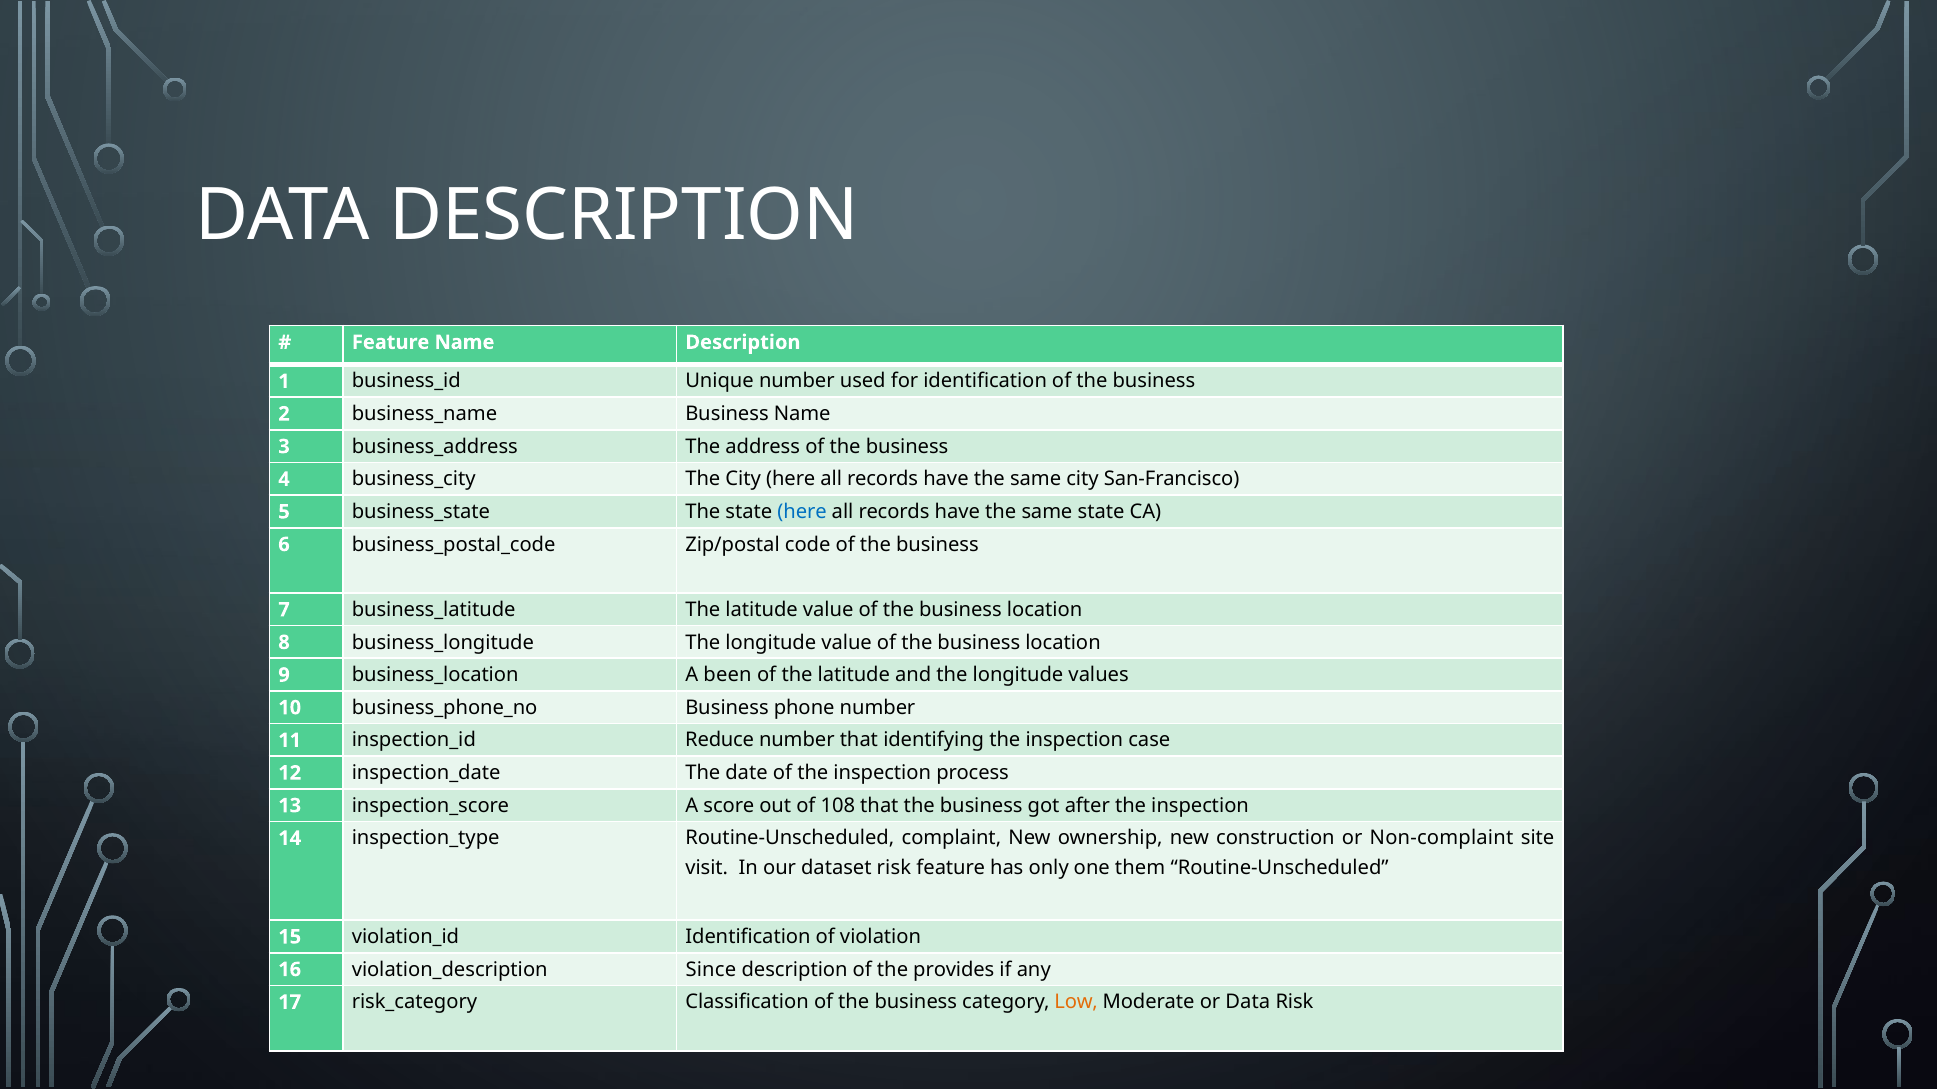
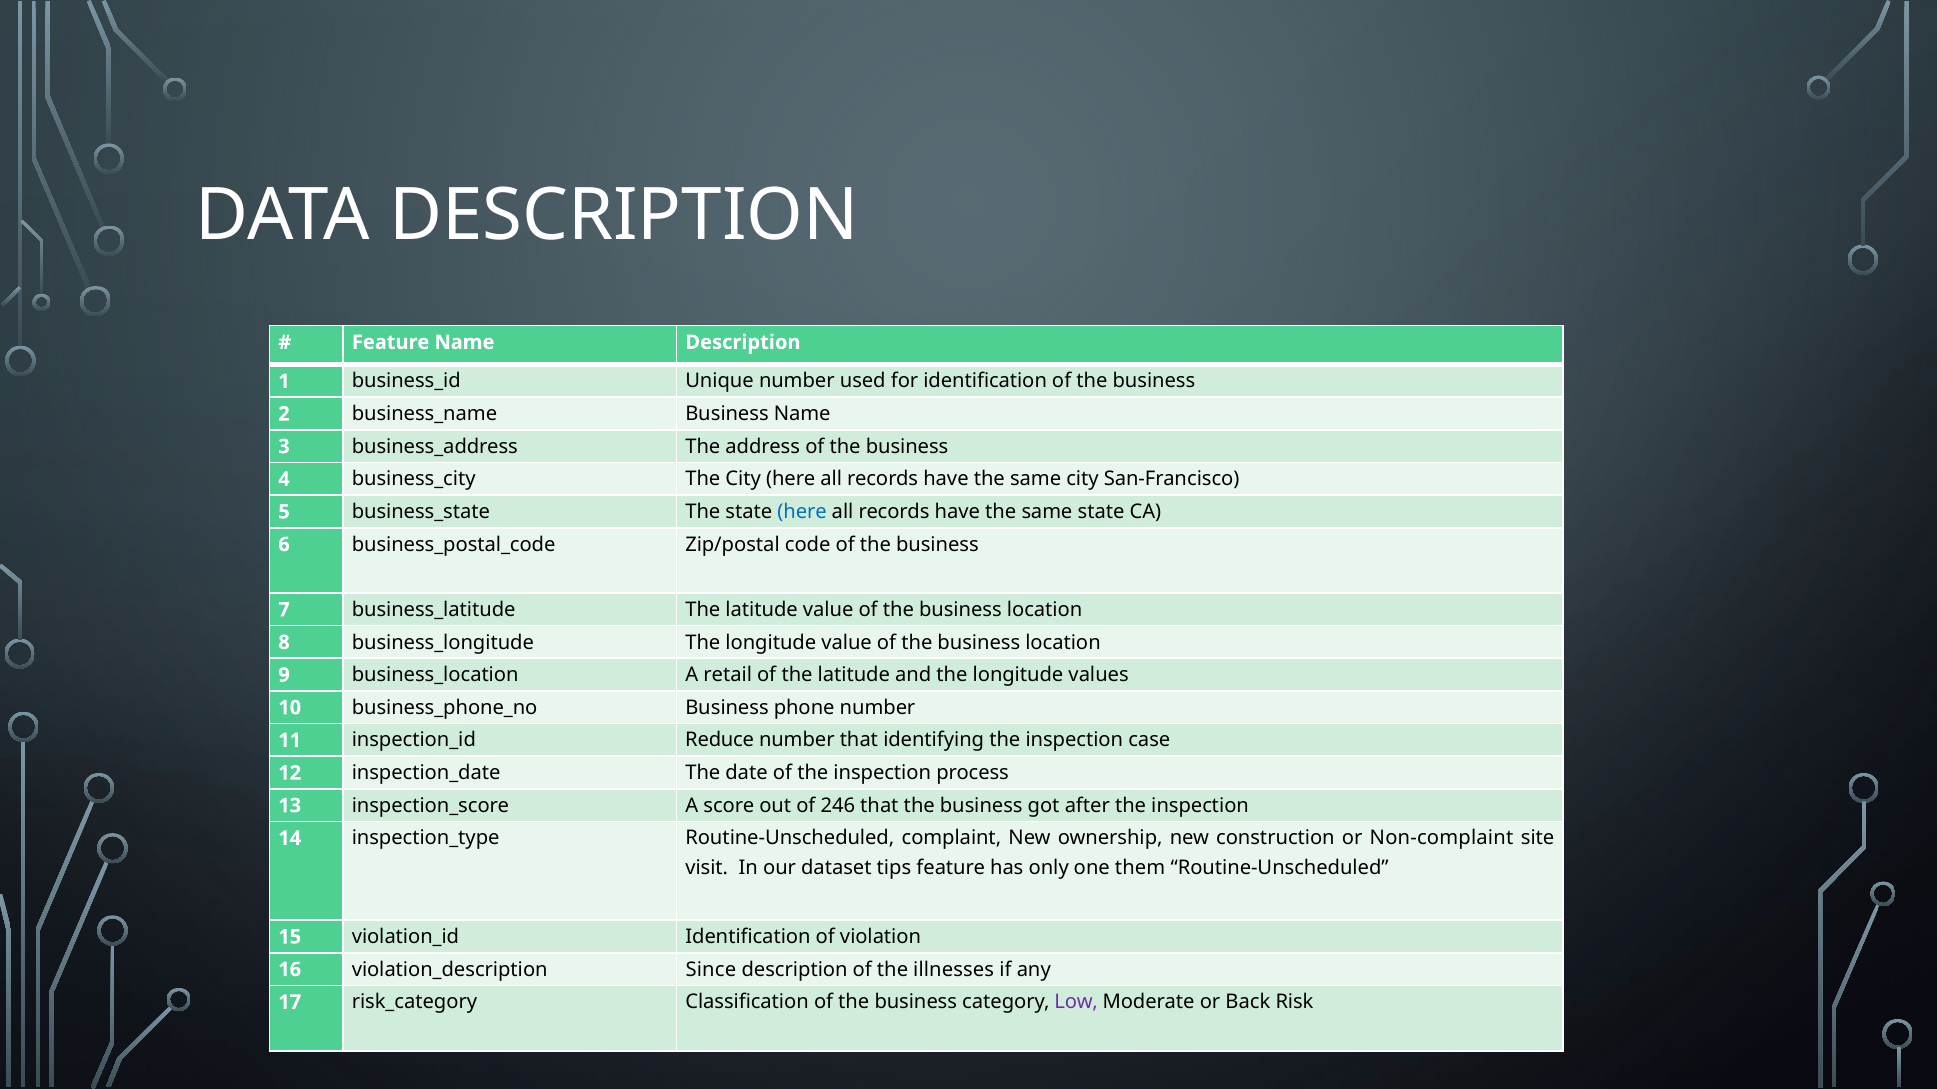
been: been -> retail (728, 675)
108: 108 -> 246 (838, 806)
dataset risk: risk -> tips (894, 868)
provides: provides -> illnesses (954, 970)
Low colour: orange -> purple (1076, 1003)
or Data: Data -> Back (1248, 1003)
